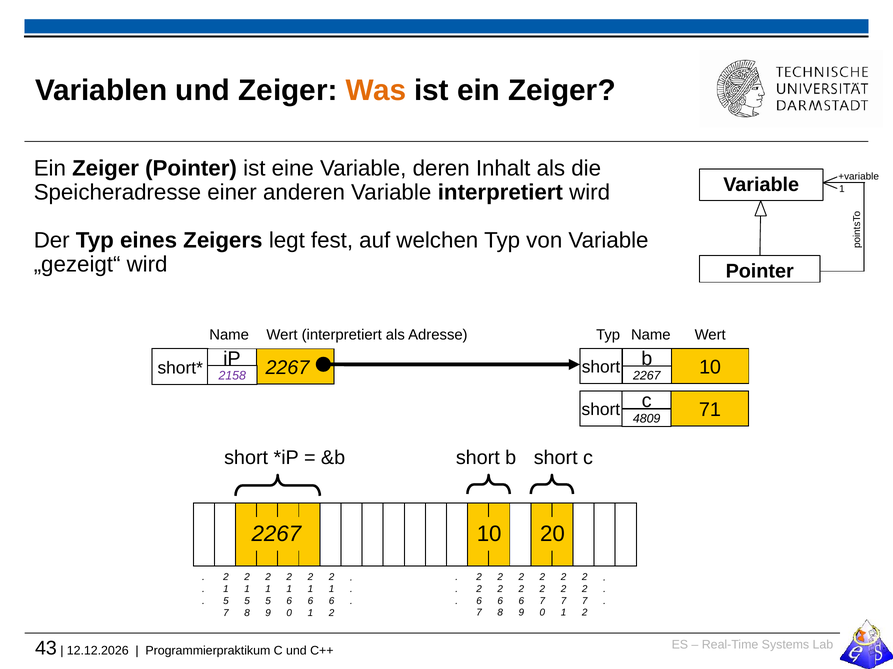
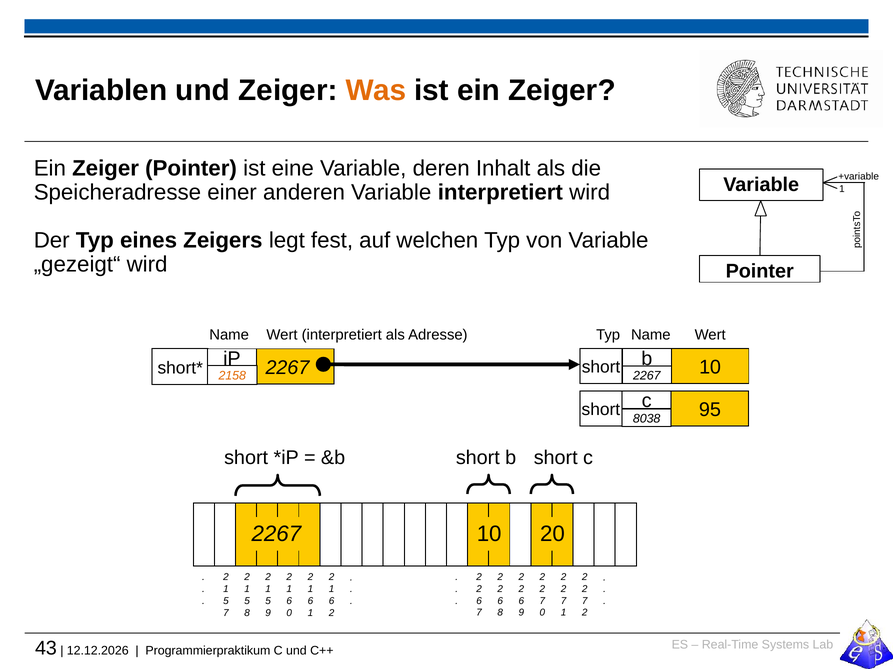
2158 colour: purple -> orange (232, 376)
71: 71 -> 95 (710, 410)
4809: 4809 -> 8038 (647, 419)
